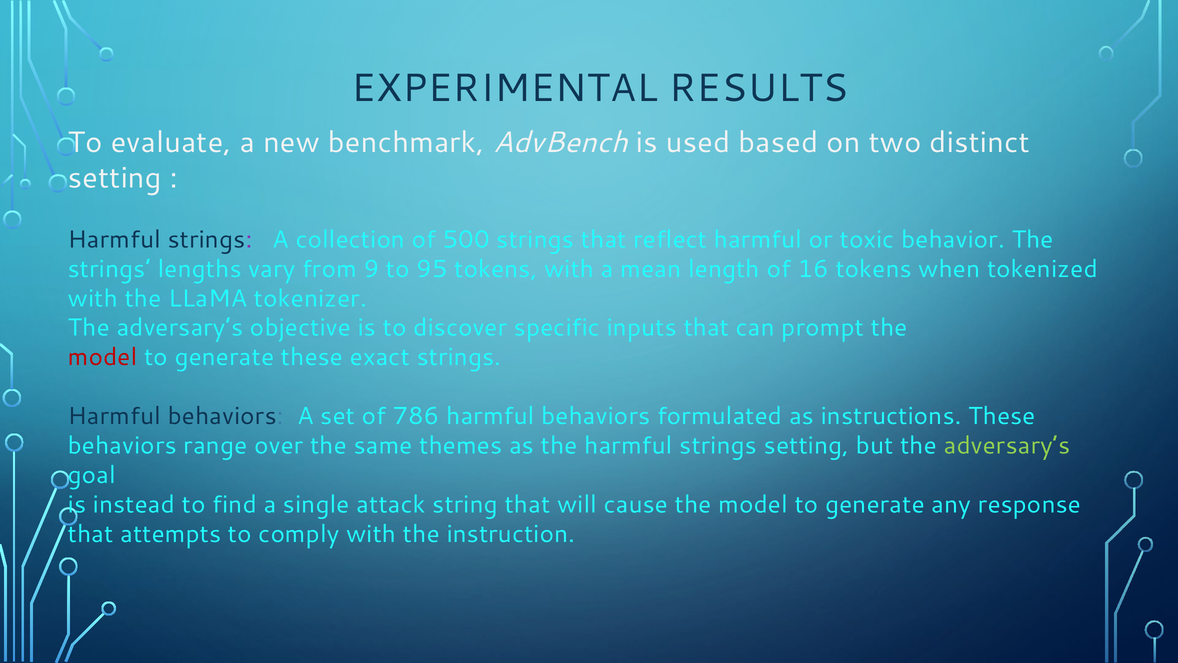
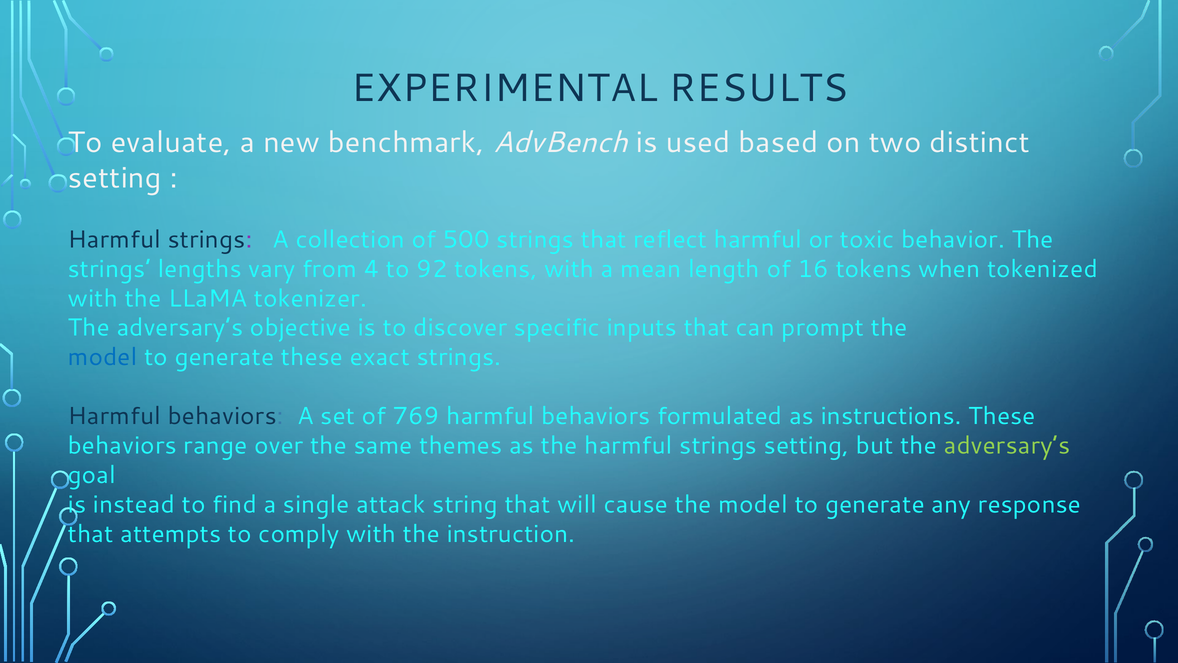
9: 9 -> 4 (371, 269)
95: 95 -> 92 (432, 269)
model colour: red -> blue (103, 357)
786: 786 -> 769 (416, 416)
